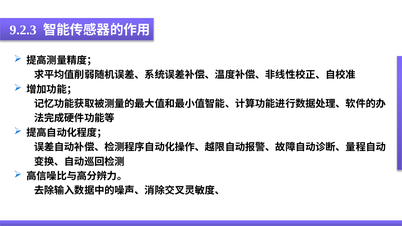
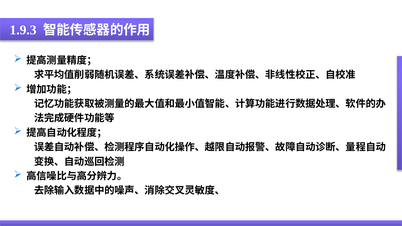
9.2.3: 9.2.3 -> 1.9.3 (23, 30)
